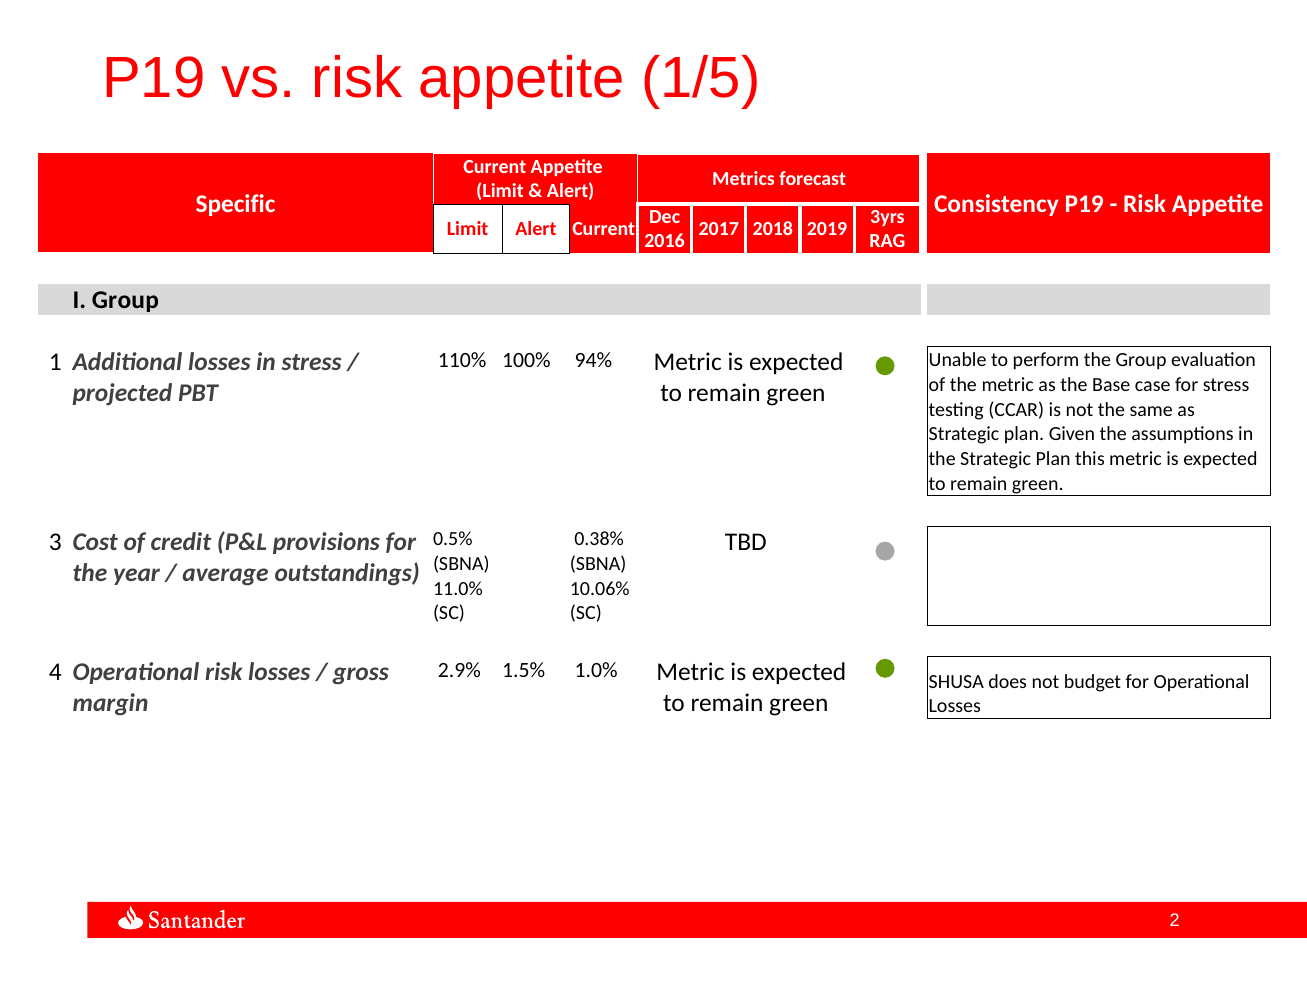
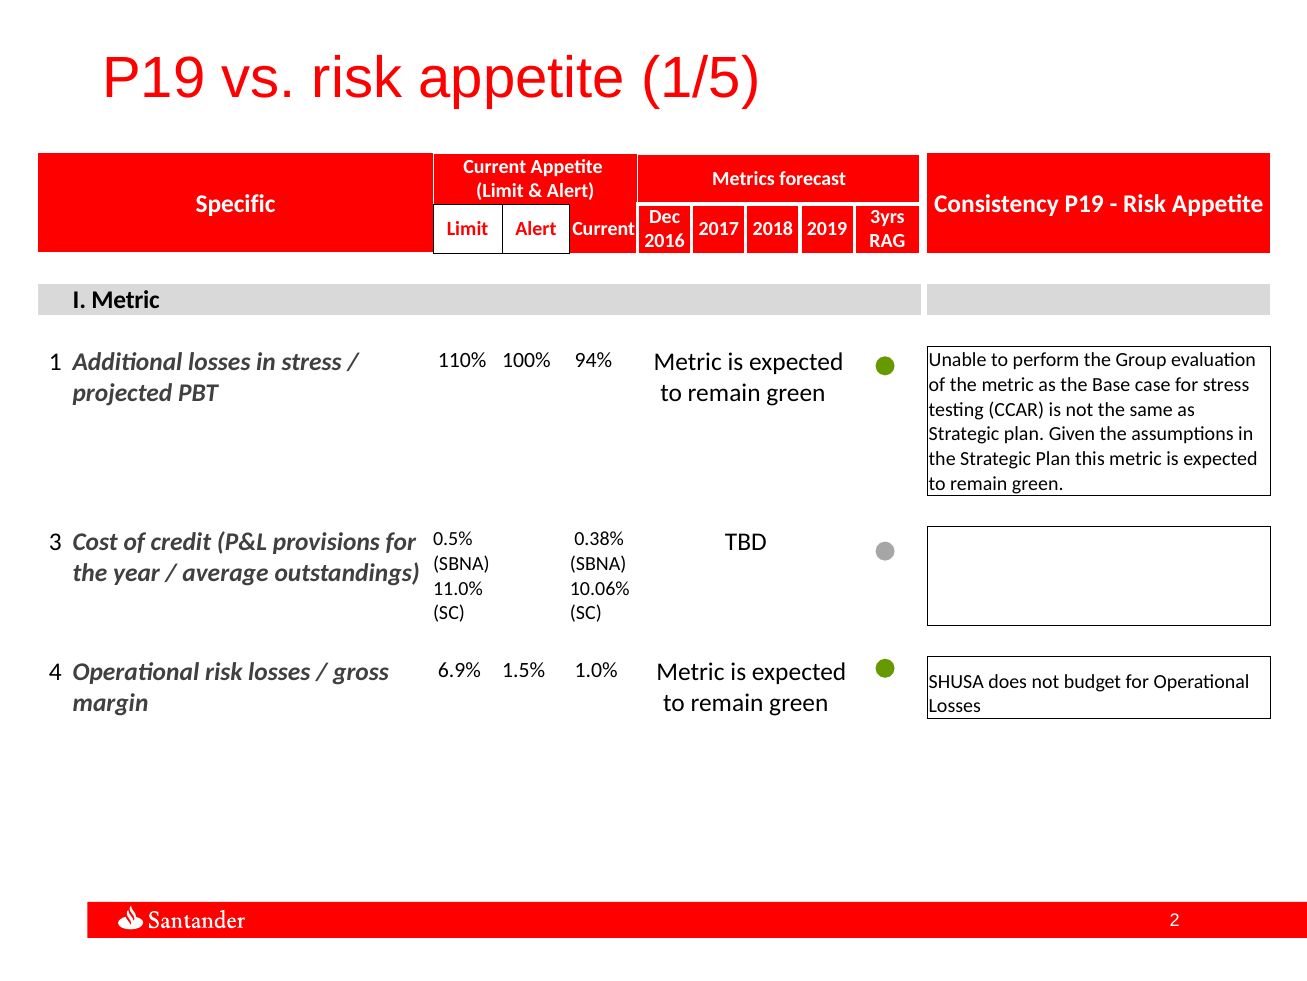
I Group: Group -> Metric (126, 300)
2.9%: 2.9% -> 6.9% (459, 669)
